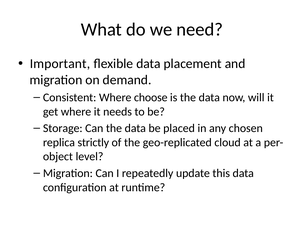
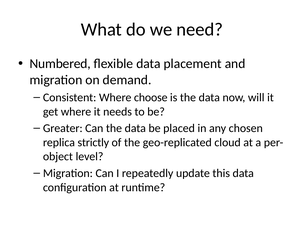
Important: Important -> Numbered (60, 64)
Storage: Storage -> Greater (63, 128)
